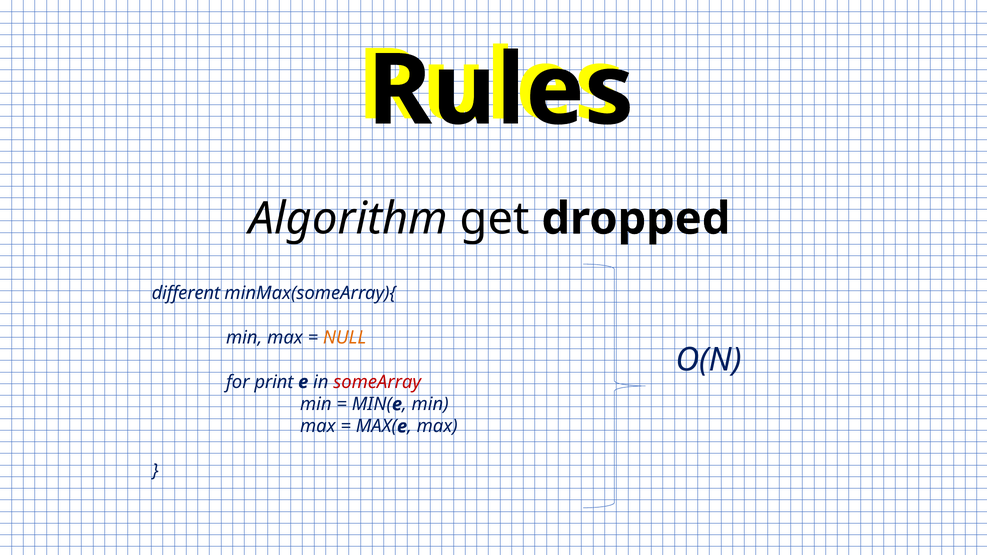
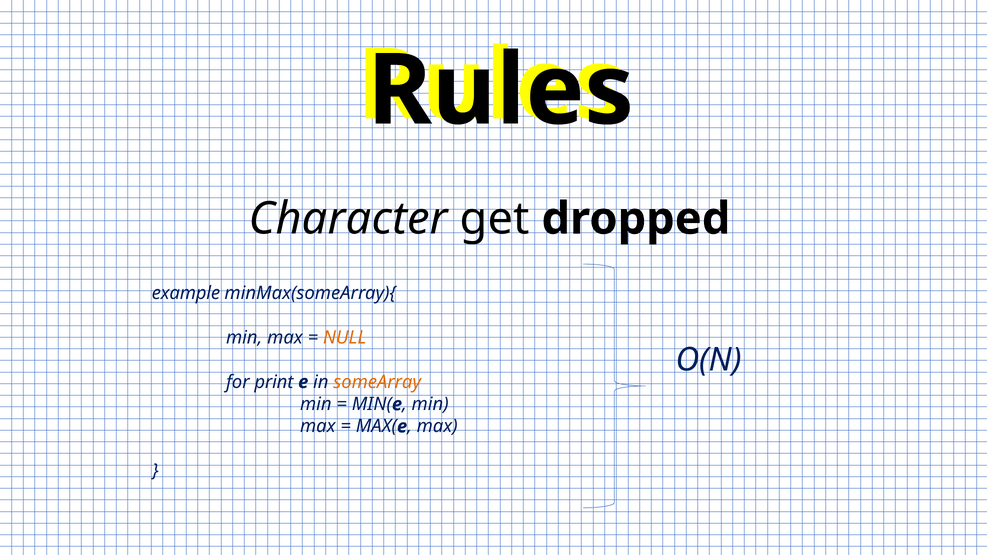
Algorithm: Algorithm -> Character (348, 219)
different: different -> example (186, 293)
someArray colour: red -> orange (377, 382)
